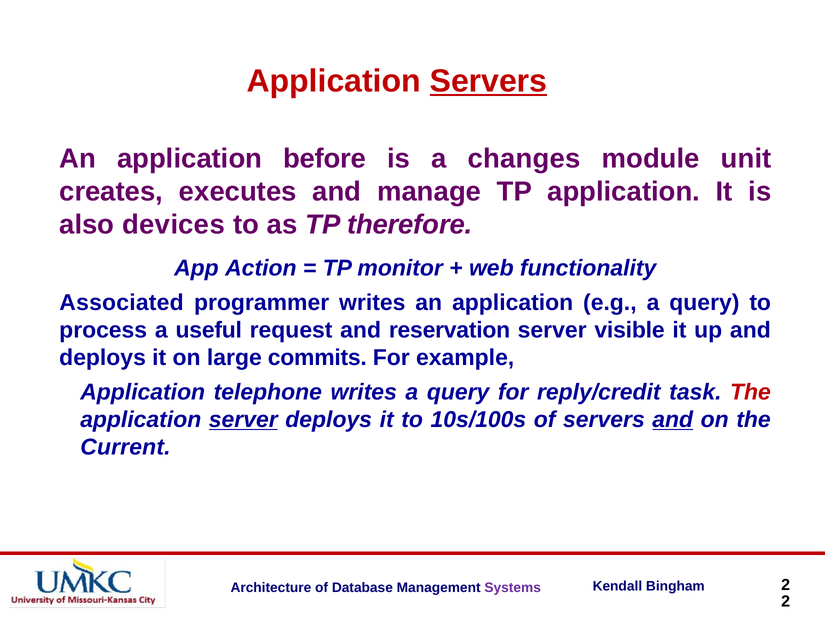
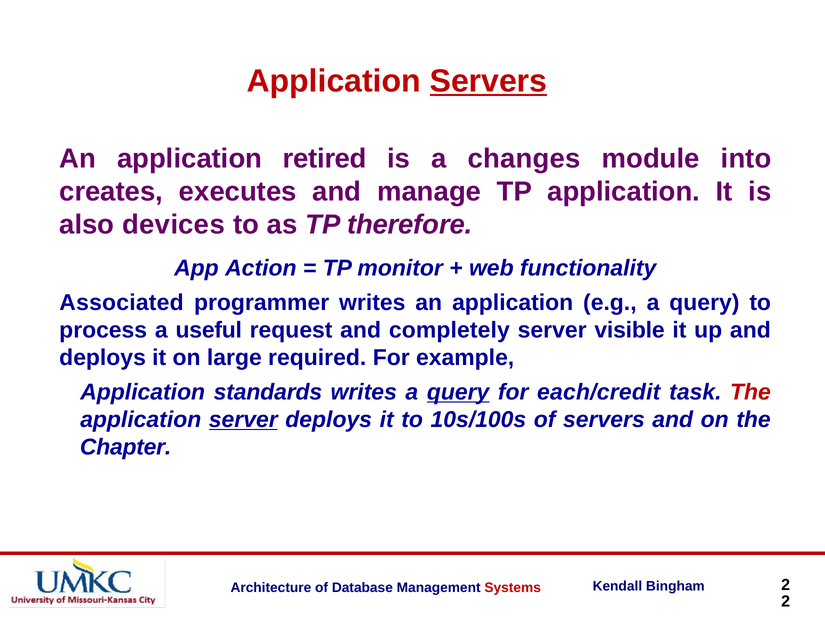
before: before -> retired (325, 158)
unit: unit -> into (746, 158)
reservation: reservation -> completely (449, 330)
commits: commits -> required (317, 358)
telephone: telephone -> standards (268, 392)
query underline: none -> present (458, 392)
reply/credit: reply/credit -> each/credit (599, 392)
and underline: present -> none (673, 419)
Current: Current -> Chapter (126, 447)
Systems colour: purple -> red (513, 587)
